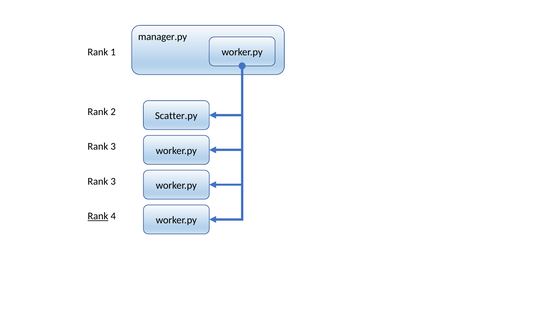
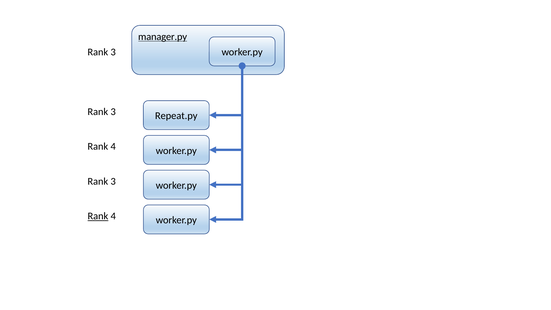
manager.py underline: none -> present (163, 37)
1: 1 -> 3 (113, 52)
2: 2 -> 3 (113, 112)
Scatter.py: Scatter.py -> Repeat.py (176, 116)
3: 3 -> 4 (113, 147)
